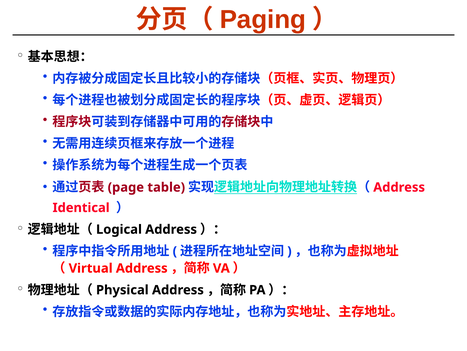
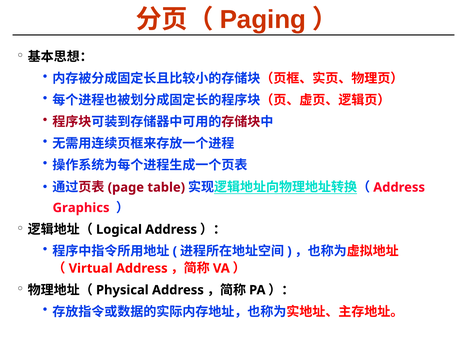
Identical: Identical -> Graphics (81, 207)
